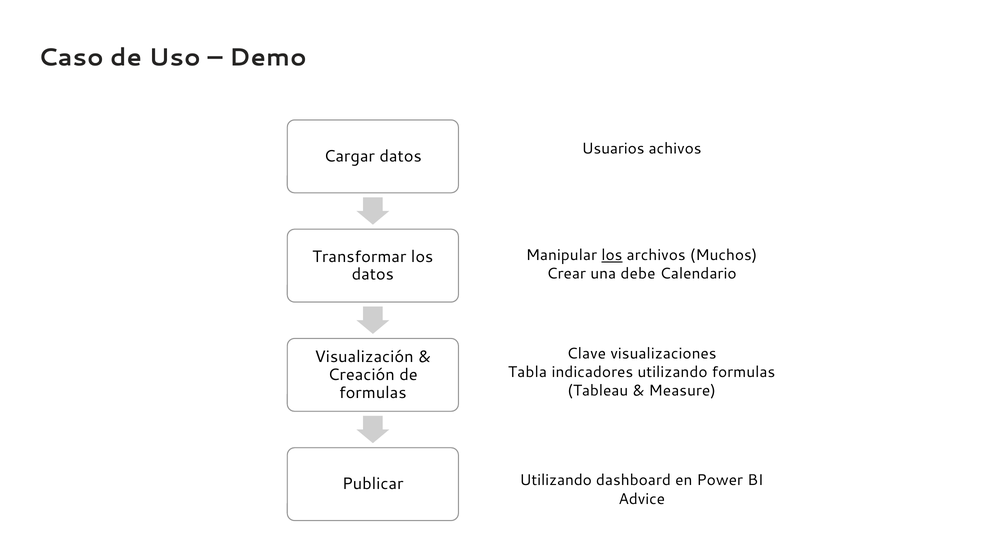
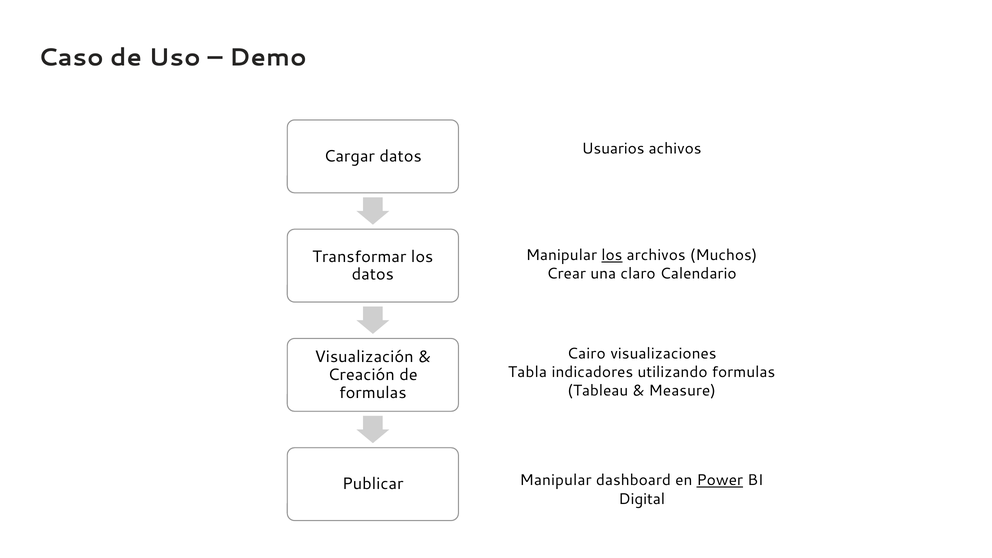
debe: debe -> claro (638, 274)
Clave: Clave -> Cairo (586, 354)
Utilizando: Utilizando -> Manipular (556, 480)
Power underline: none -> present (720, 480)
Advice: Advice -> Digital (642, 499)
